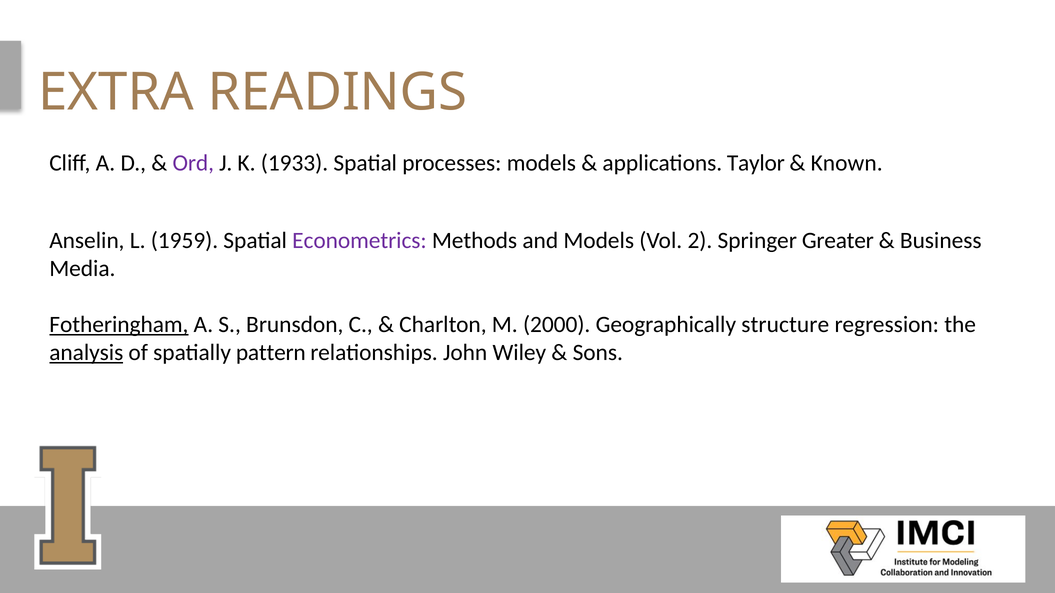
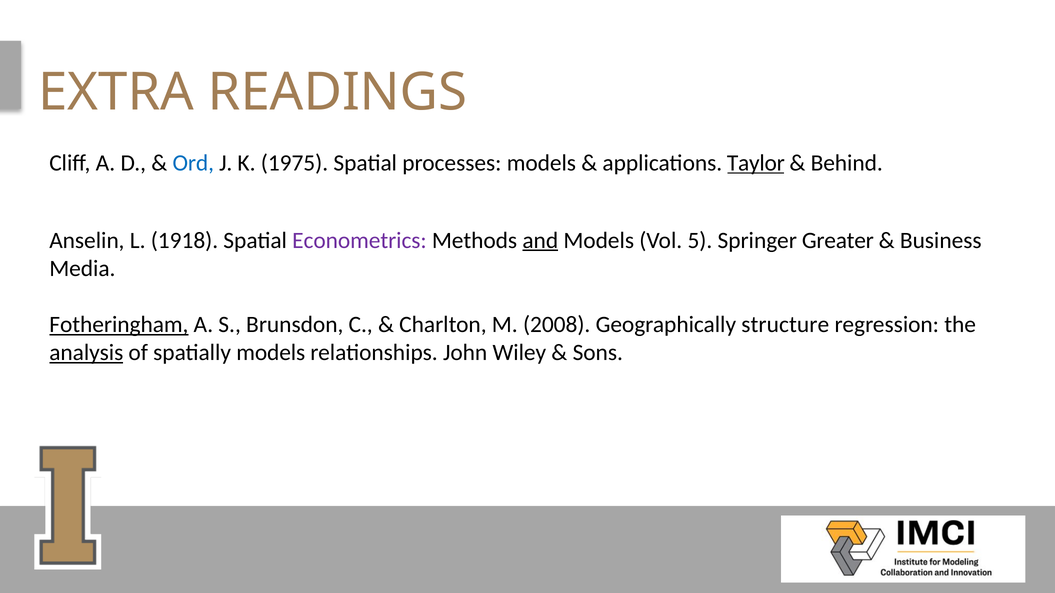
Ord colour: purple -> blue (193, 163)
1933: 1933 -> 1975 (294, 163)
Taylor underline: none -> present (756, 163)
Known: Known -> Behind (847, 163)
1959: 1959 -> 1918 (184, 240)
and underline: none -> present (540, 240)
2: 2 -> 5 (700, 240)
2000: 2000 -> 2008 (557, 325)
spatially pattern: pattern -> models (271, 353)
